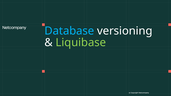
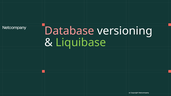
Database colour: light blue -> pink (69, 31)
